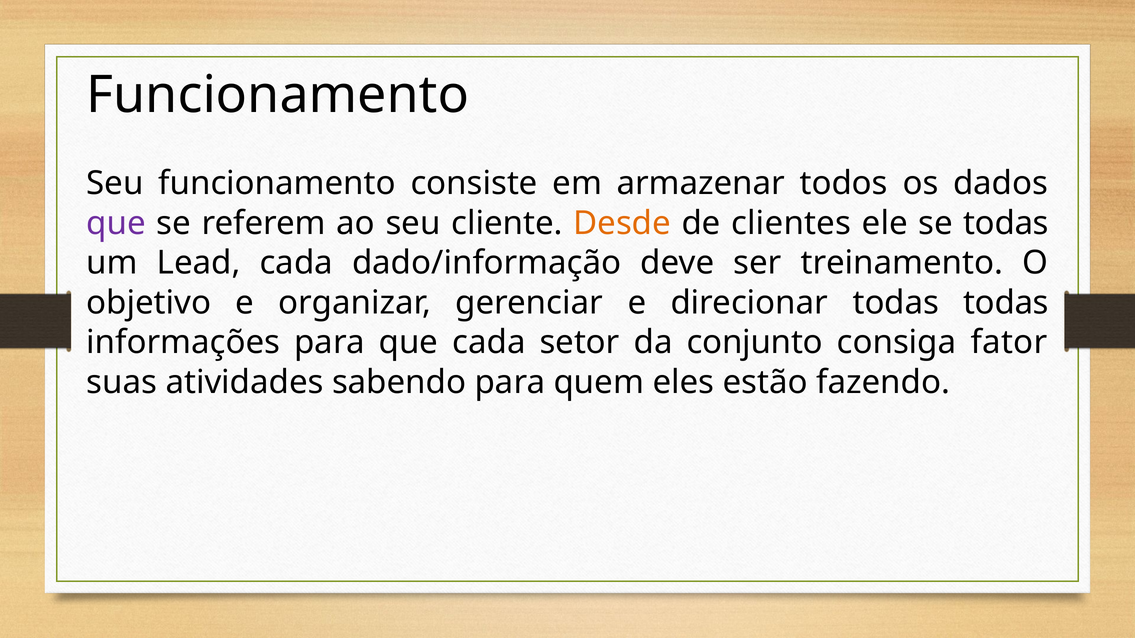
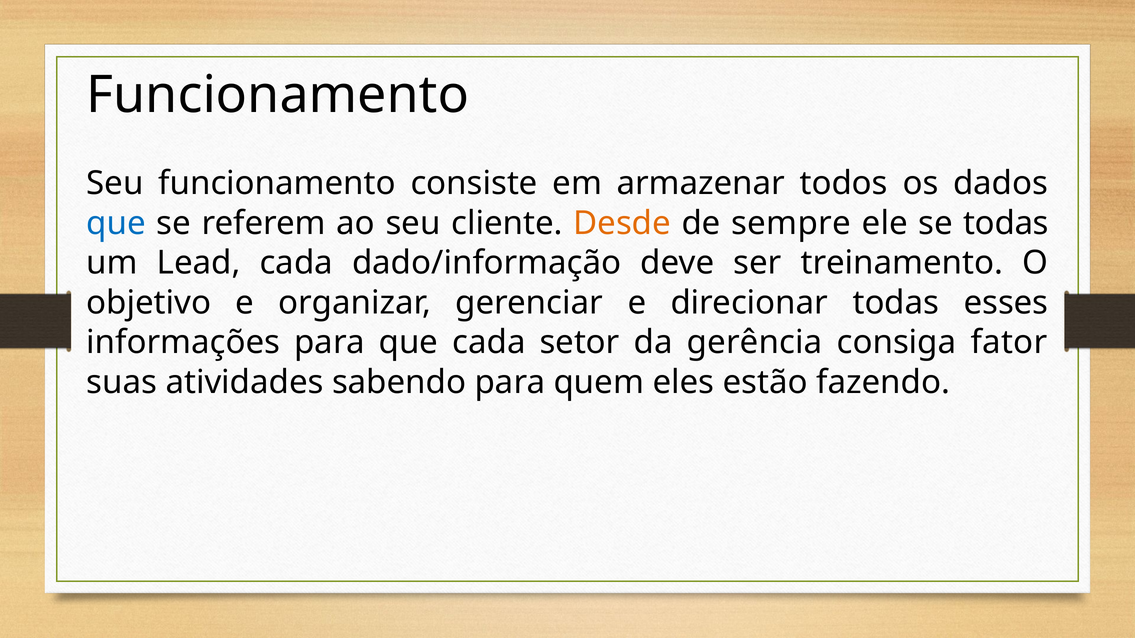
que colour: purple -> blue (116, 223)
clientes: clientes -> sempre (791, 223)
todas todas: todas -> esses (1006, 303)
conjunto: conjunto -> gerência (755, 343)
